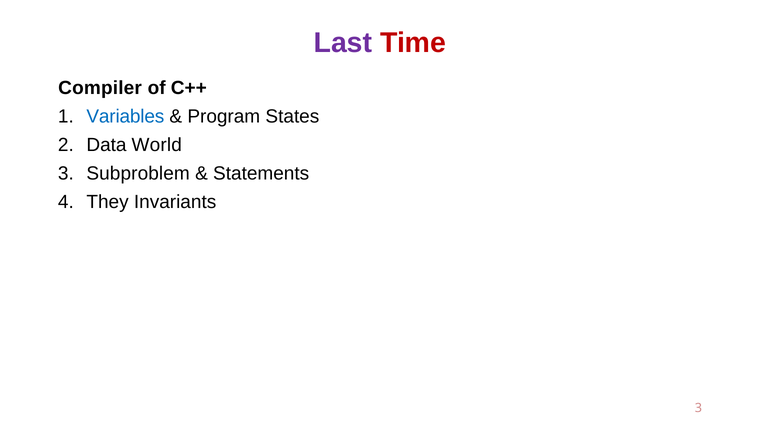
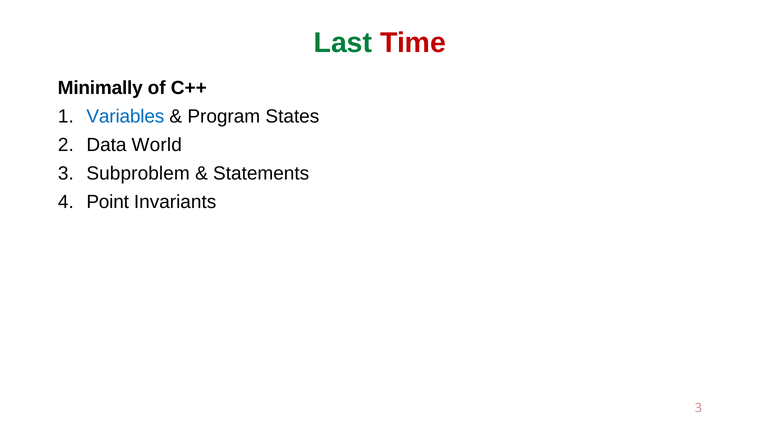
Last colour: purple -> green (343, 43)
Compiler: Compiler -> Minimally (100, 88)
They: They -> Point (108, 202)
